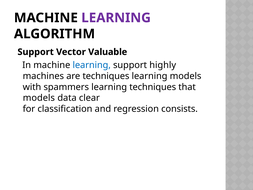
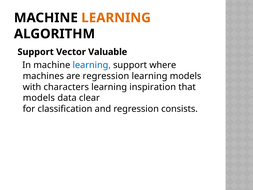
LEARNING colour: purple -> orange (116, 18)
highly: highly -> where (163, 65)
are techniques: techniques -> regression (106, 76)
spammers: spammers -> characters (66, 87)
learning techniques: techniques -> inspiration (153, 87)
